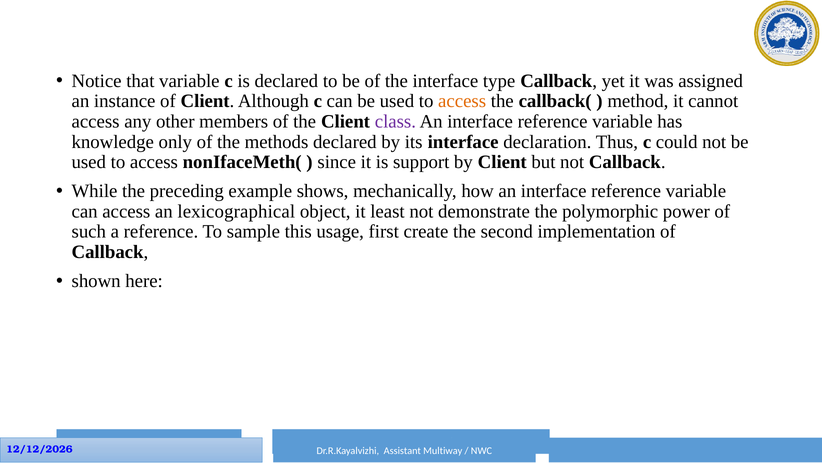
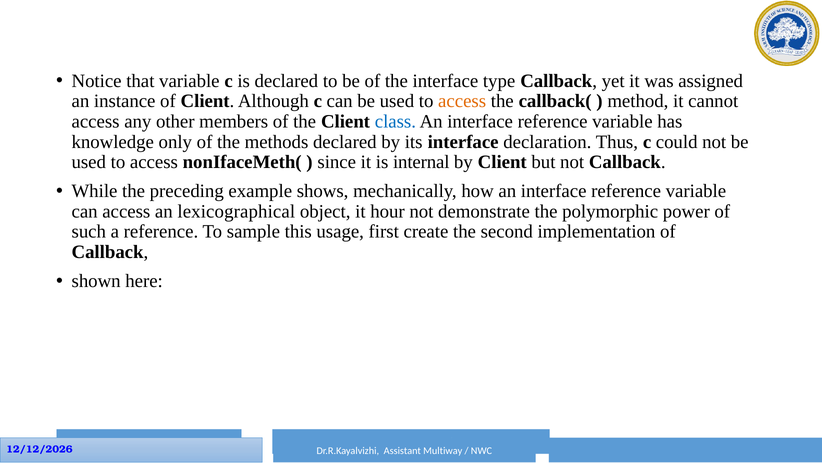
class colour: purple -> blue (395, 121)
support: support -> internal (421, 162)
least: least -> hour (387, 211)
